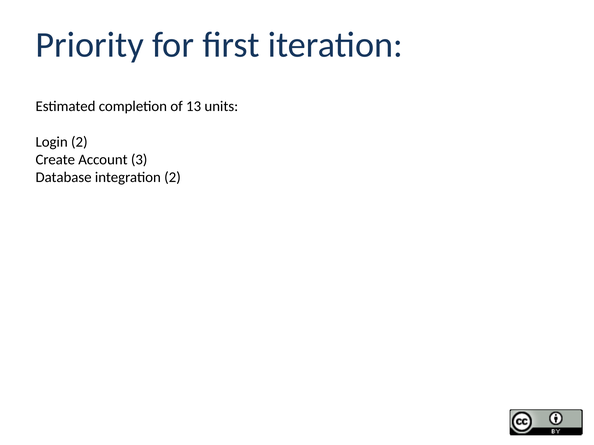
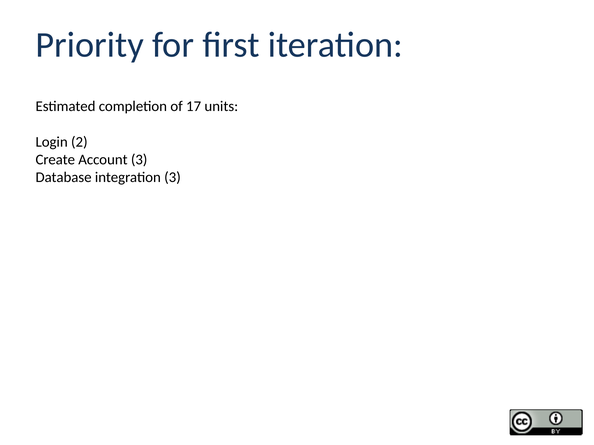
13: 13 -> 17 (194, 106)
integration 2: 2 -> 3 (172, 178)
